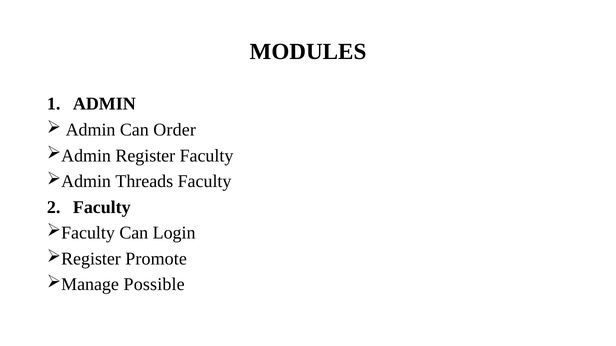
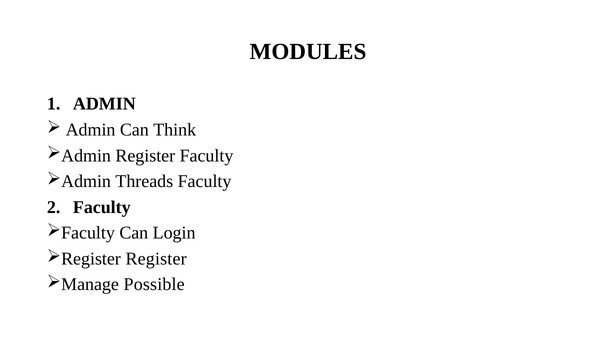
Order: Order -> Think (175, 130)
Promote: Promote -> Register (156, 259)
